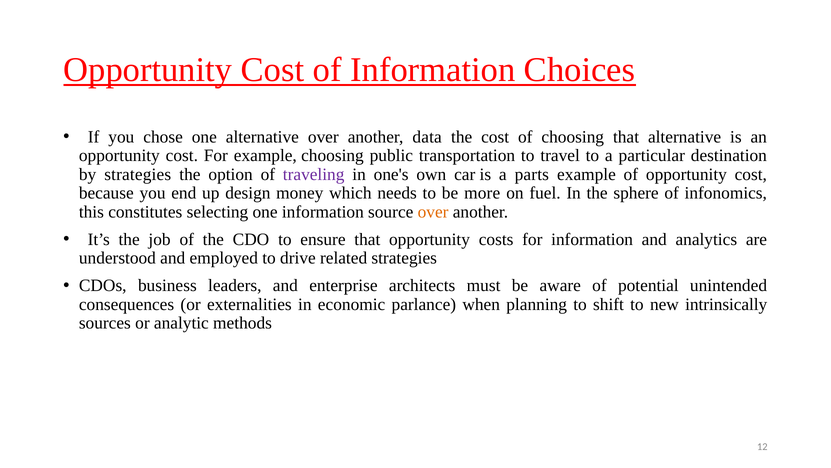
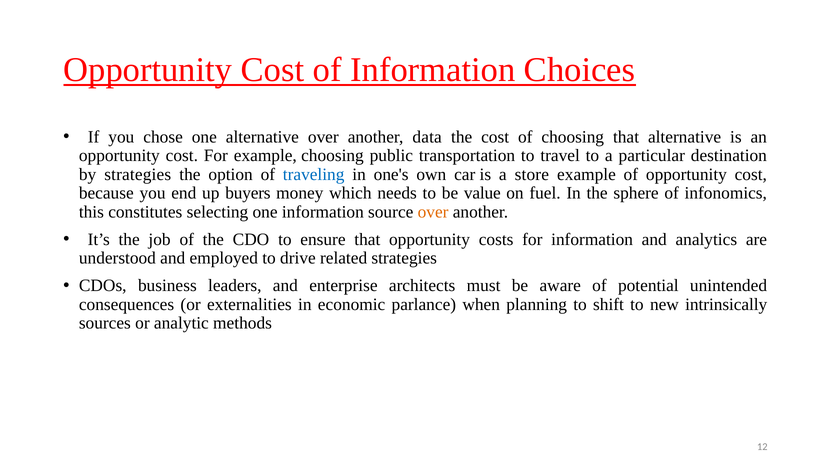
traveling colour: purple -> blue (314, 174)
parts: parts -> store (532, 174)
design: design -> buyers (248, 193)
more: more -> value (482, 193)
